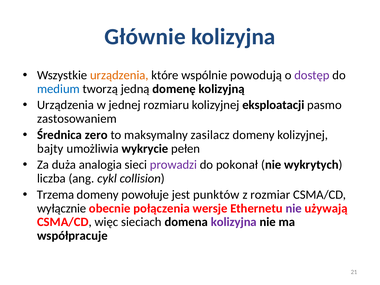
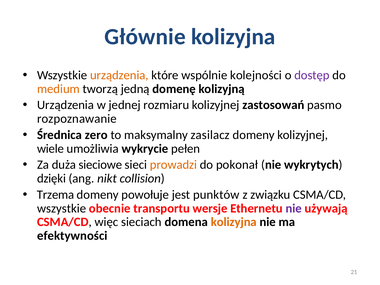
powodują: powodują -> kolejności (256, 75)
medium colour: blue -> orange (58, 89)
eksploatacji: eksploatacji -> zastosowań (273, 105)
zastosowaniem: zastosowaniem -> rozpoznawanie (77, 119)
bajty: bajty -> wiele (50, 149)
analogia: analogia -> sieciowe (100, 165)
prowadzi colour: purple -> orange (173, 165)
liczba: liczba -> dzięki (51, 178)
cykl: cykl -> nikt (107, 178)
rozmiar: rozmiar -> związku (270, 195)
wyłącznie: wyłącznie -> wszystkie (62, 208)
połączenia: połączenia -> transportu (162, 208)
kolizyjna colour: purple -> orange (234, 222)
współpracuje: współpracuje -> efektywności (72, 236)
